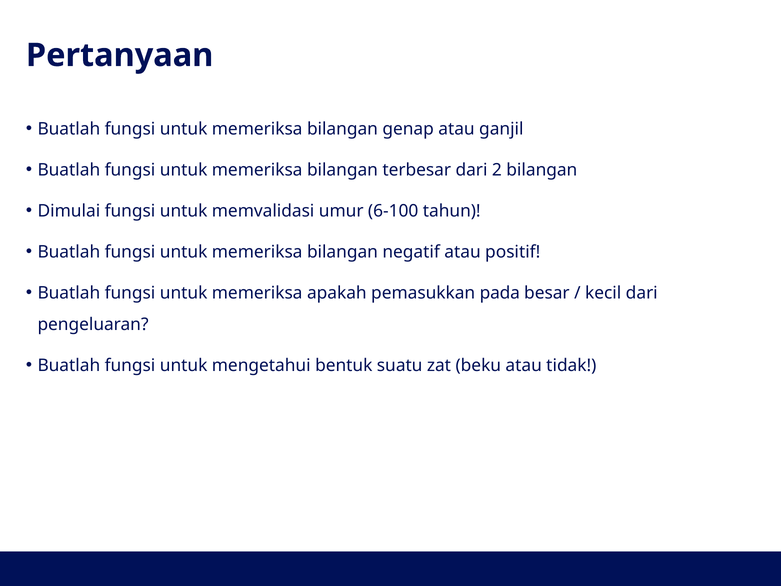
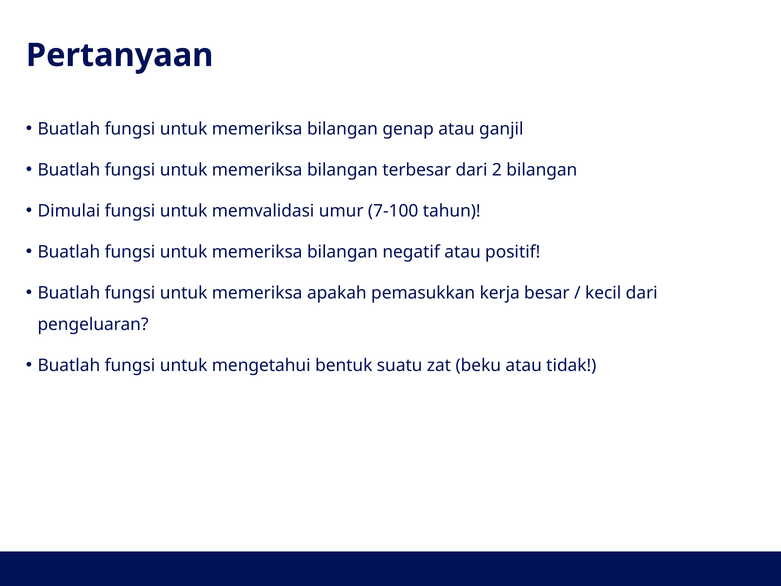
6-100: 6-100 -> 7-100 (393, 211)
pada: pada -> kerja (500, 293)
